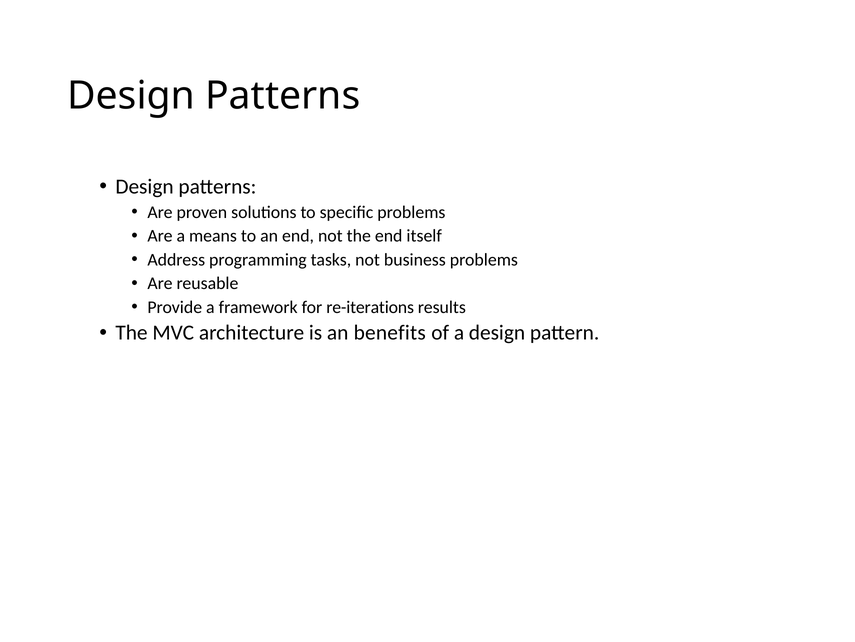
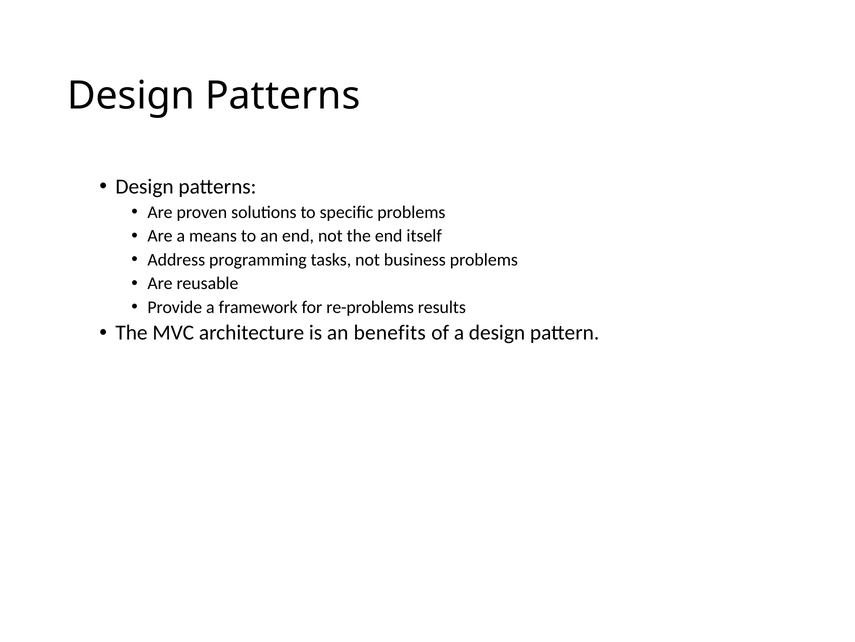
re-iterations: re-iterations -> re-problems (370, 307)
